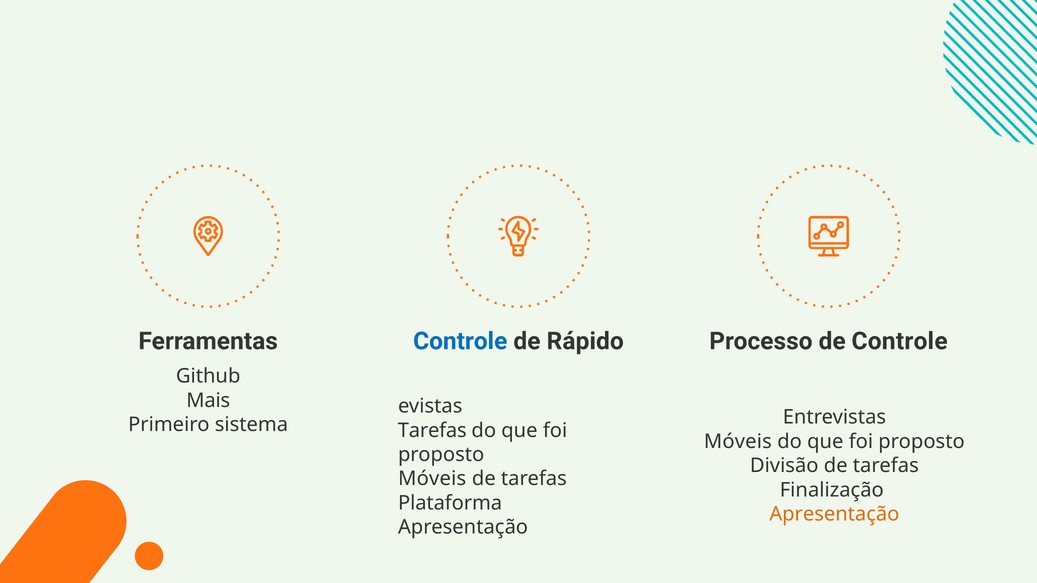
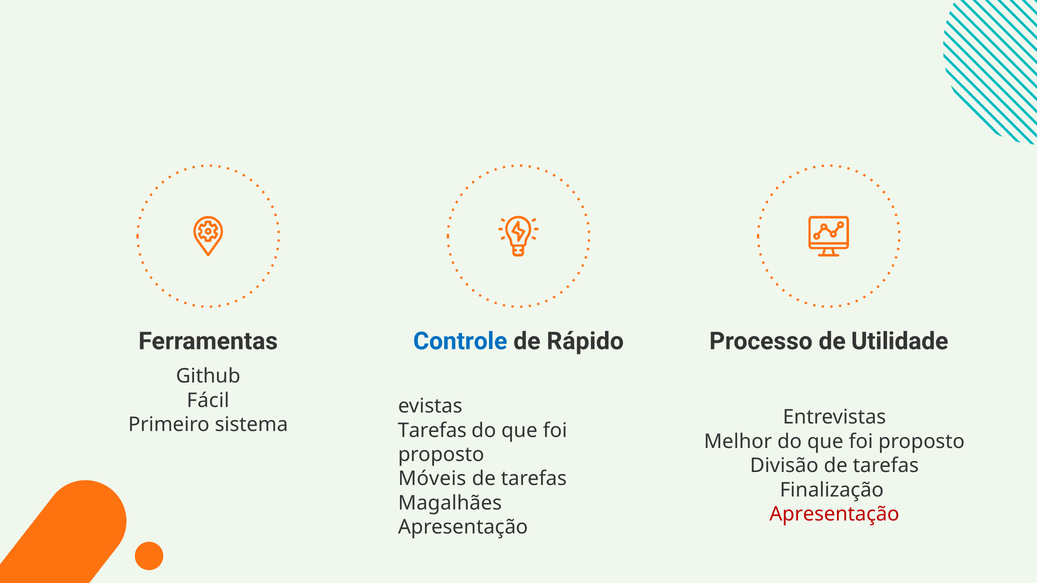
de Controle: Controle -> Utilidade (900, 341)
Mais: Mais -> Fácil (208, 401)
Móveis: Móveis -> Melhor (738, 442)
Plataforma: Plataforma -> Magalhães (450, 503)
Apresentação colour: orange -> red (834, 514)
